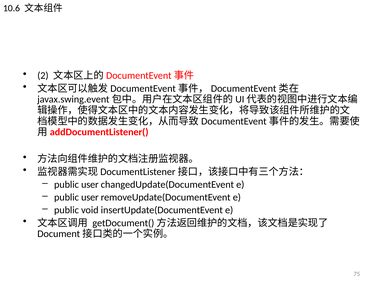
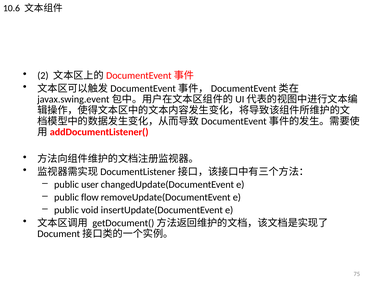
user: user -> flow (90, 197)
